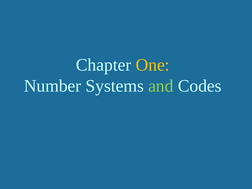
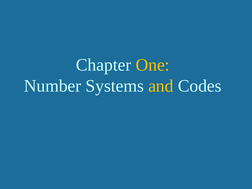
and colour: light green -> yellow (161, 86)
